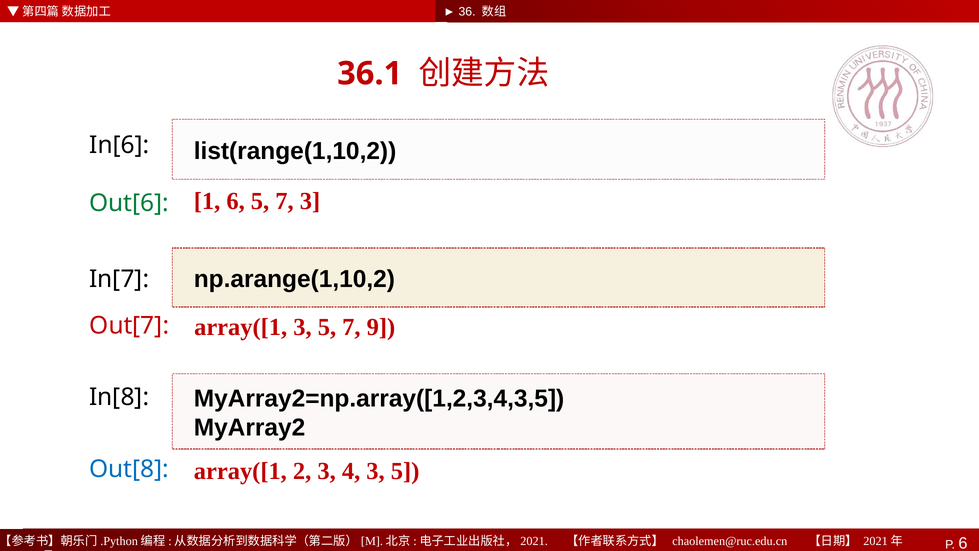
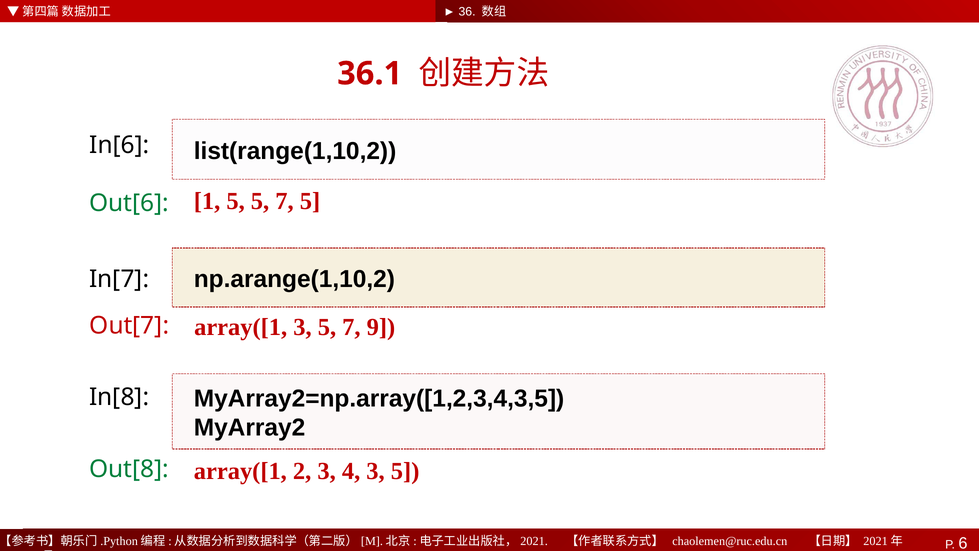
1 6: 6 -> 5 (236, 201)
7 3: 3 -> 5 (310, 201)
Out[8 colour: blue -> green (129, 469)
